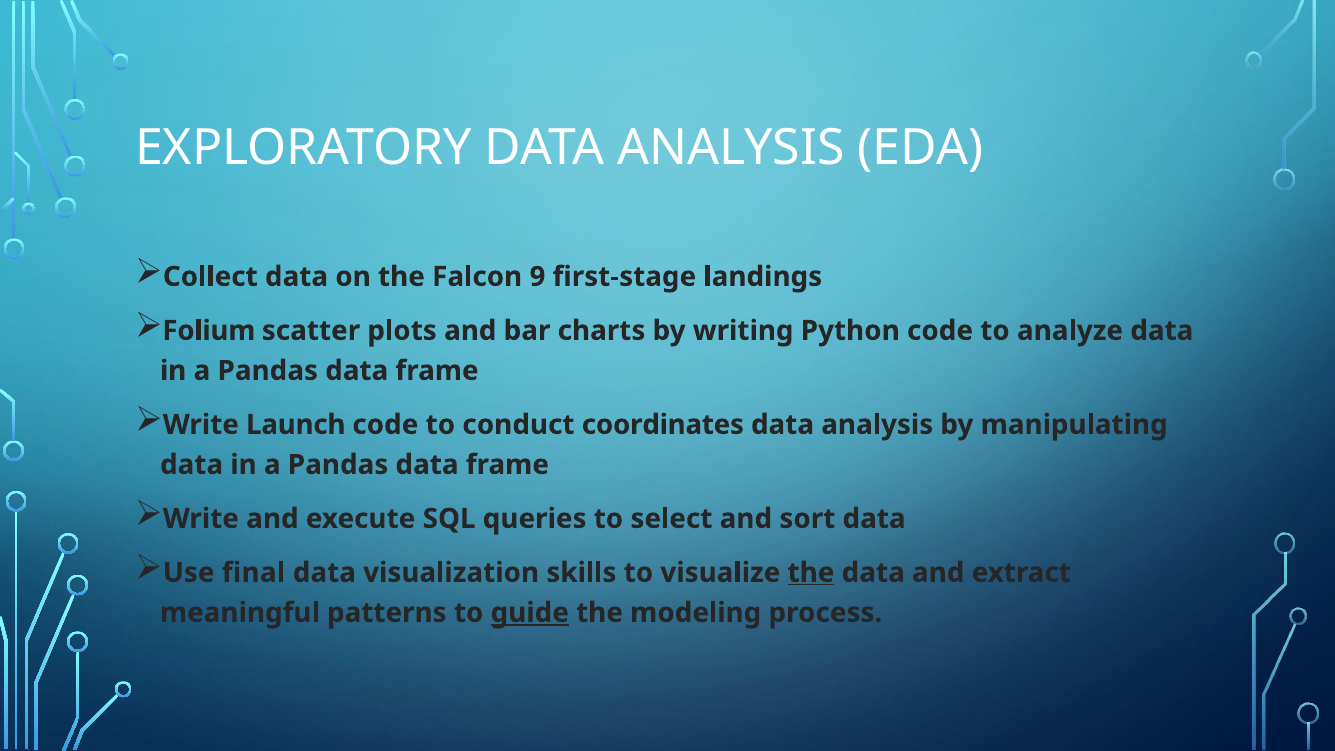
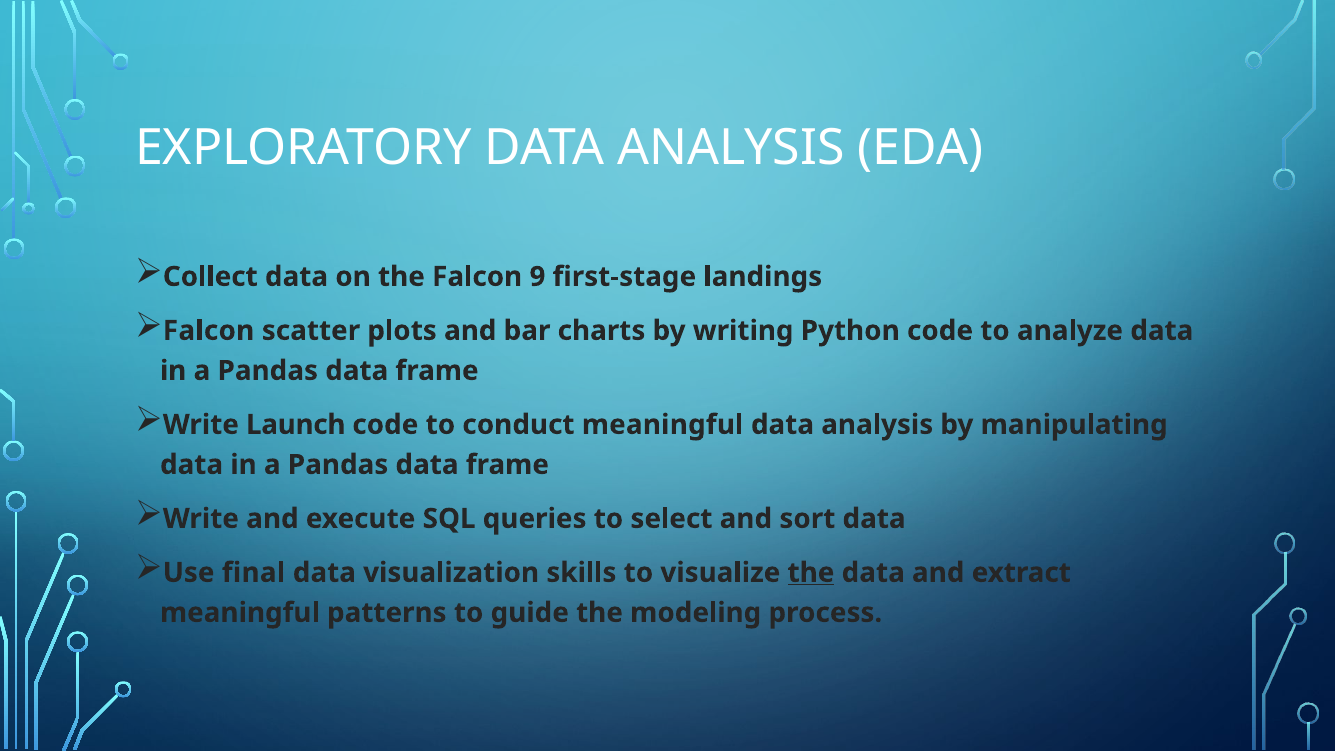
Folium: Folium -> Falcon (209, 331)
conduct coordinates: coordinates -> meaningful (663, 425)
guide underline: present -> none (530, 613)
